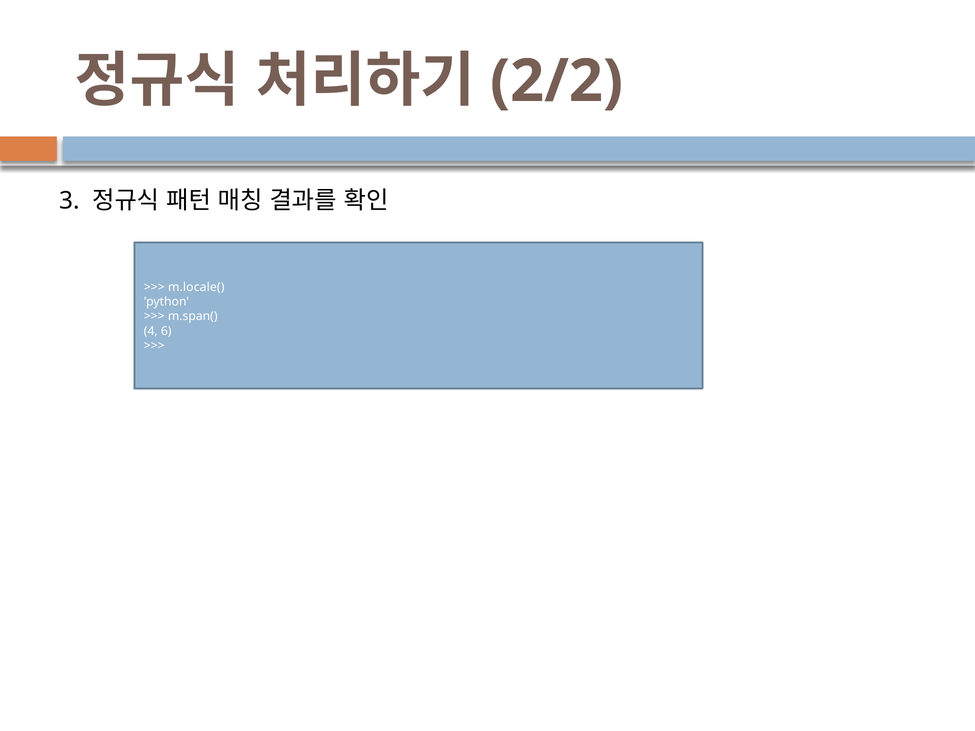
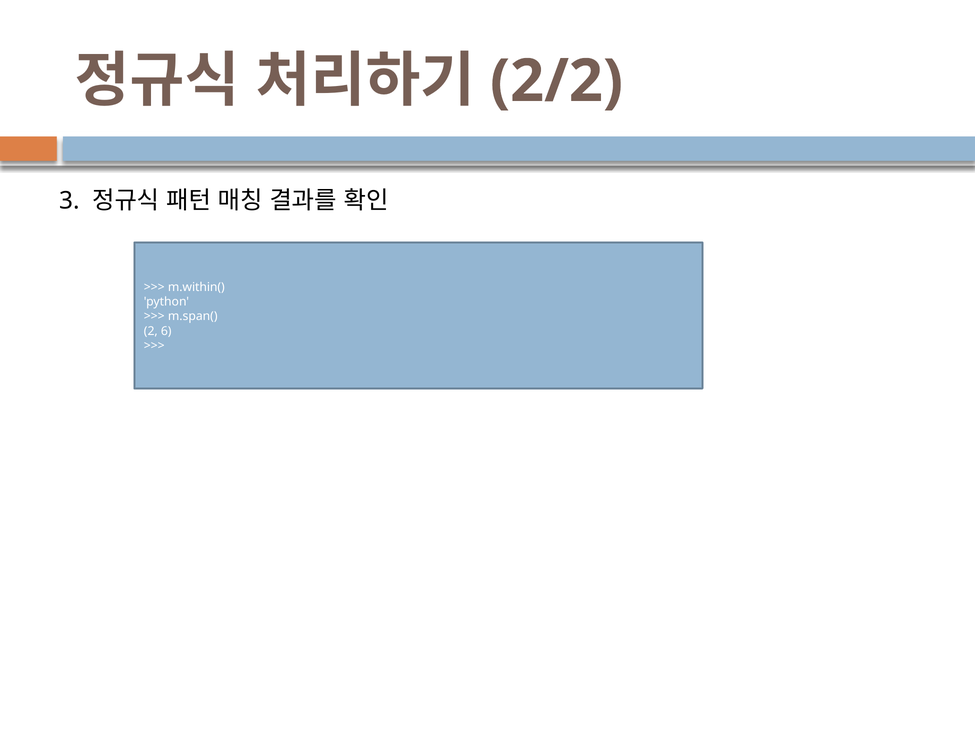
m.locale(: m.locale( -> m.within( (196, 287)
4: 4 -> 2 (151, 331)
